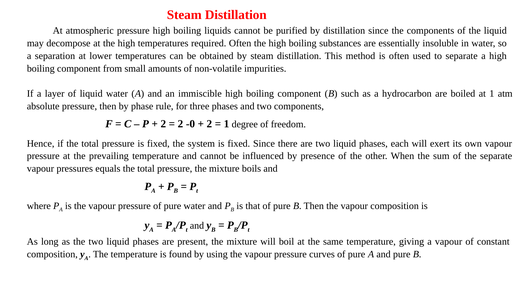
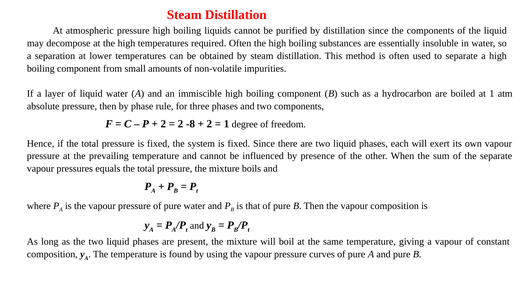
-0: -0 -> -8 (190, 124)
